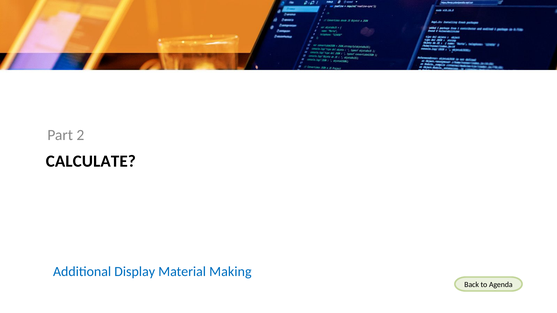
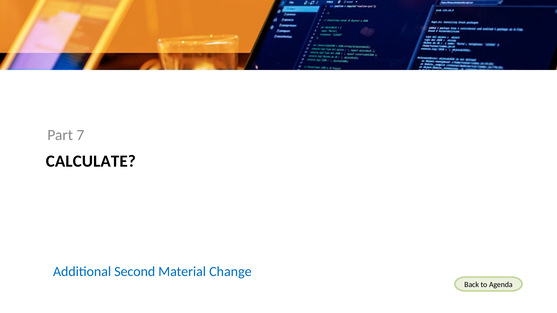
2: 2 -> 7 (80, 135)
Display: Display -> Second (135, 272)
Making: Making -> Change (230, 272)
